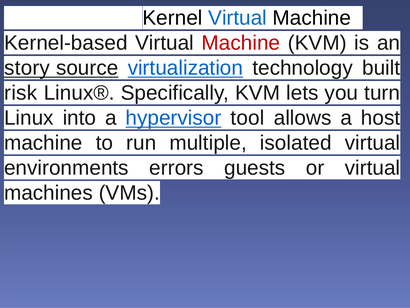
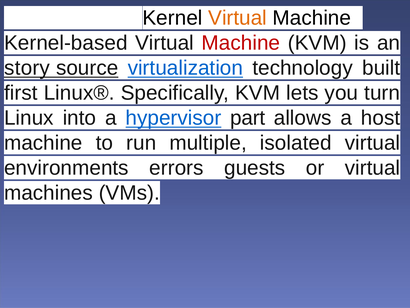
Virtual colour: blue -> orange (238, 18)
risk: risk -> first (21, 93)
tool: tool -> part (248, 118)
